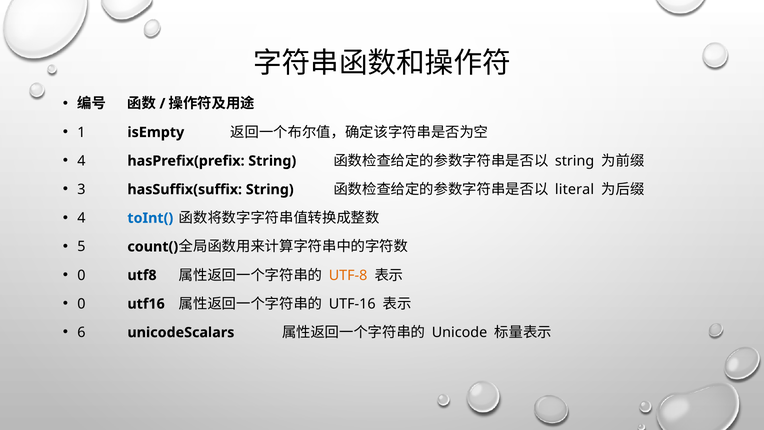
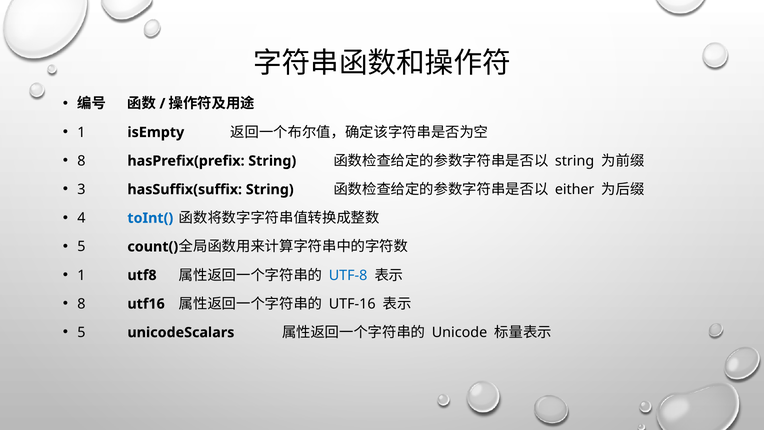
4: 4 -> 8 (81, 161)
literal: literal -> either (575, 189)
0: 0 -> 1 (81, 275)
UTF-8 colour: orange -> blue (348, 275)
0: 0 -> 8 (81, 304)
6: 6 -> 5 (81, 332)
